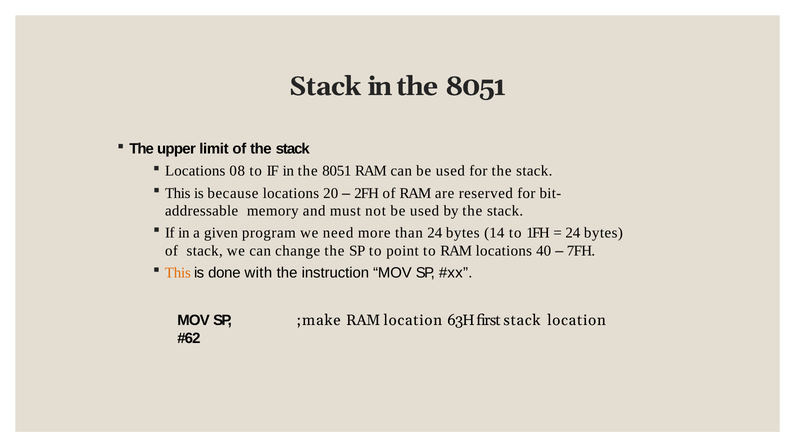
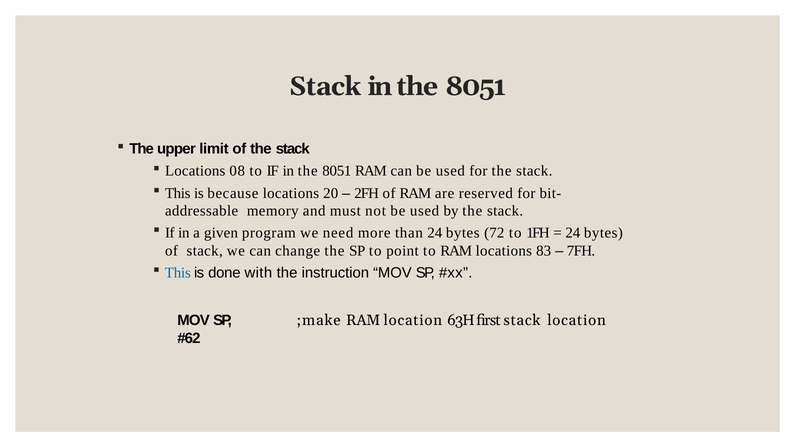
14: 14 -> 72 (494, 233)
40: 40 -> 83 (544, 251)
This colour: orange -> blue (178, 273)
